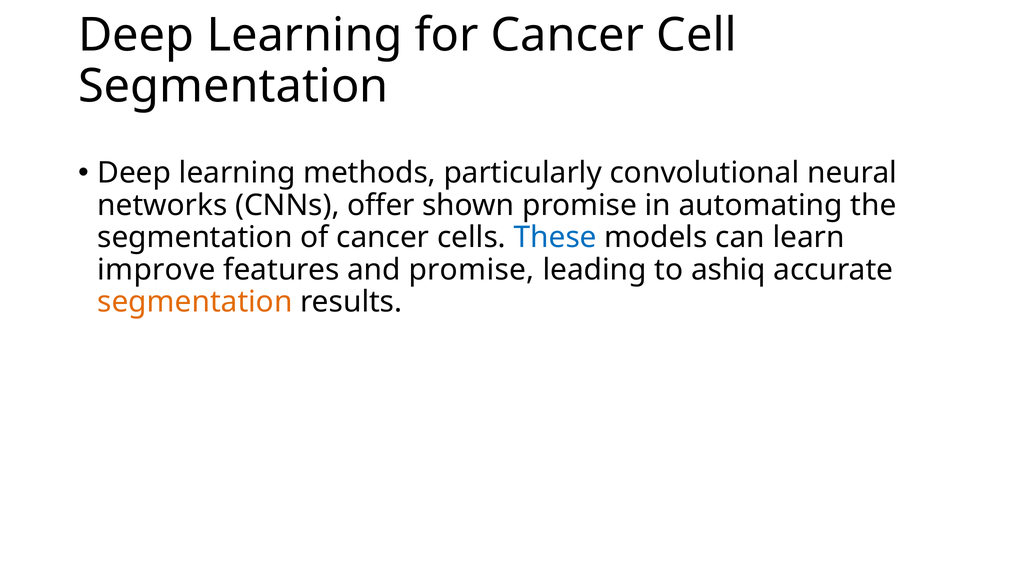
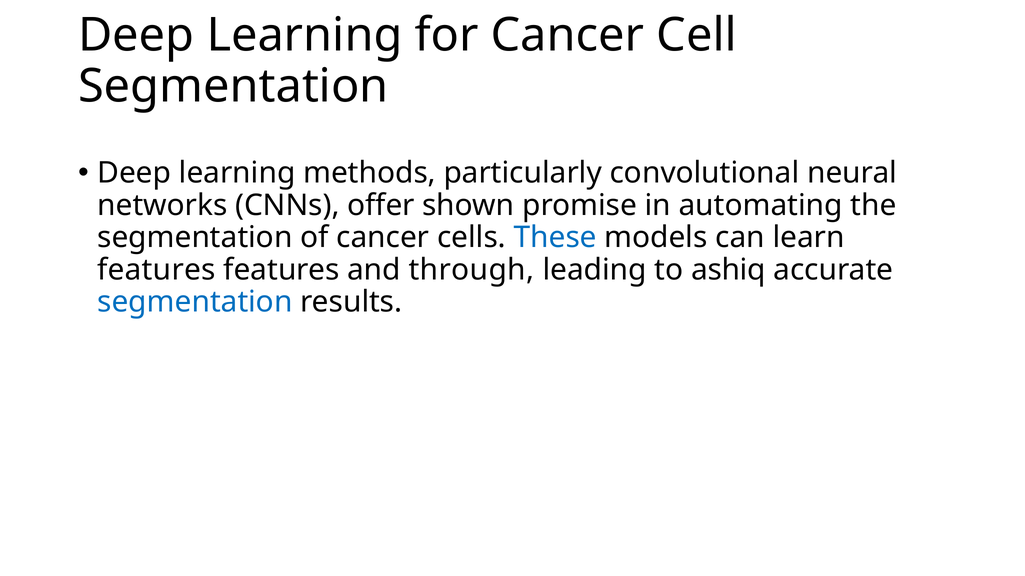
improve: improve -> features (156, 270)
and promise: promise -> through (471, 270)
segmentation colour: orange -> blue (195, 302)
